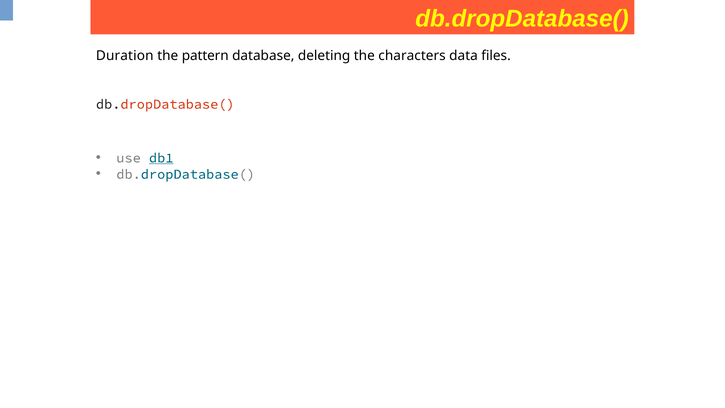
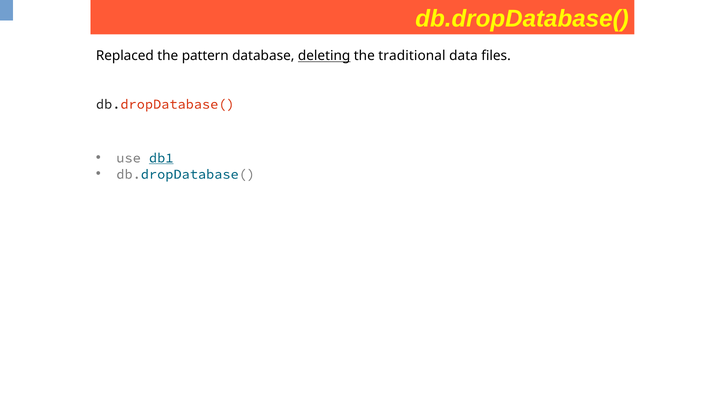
Duration: Duration -> Replaced (125, 56)
deleting underline: none -> present (324, 56)
characters: characters -> traditional (412, 56)
